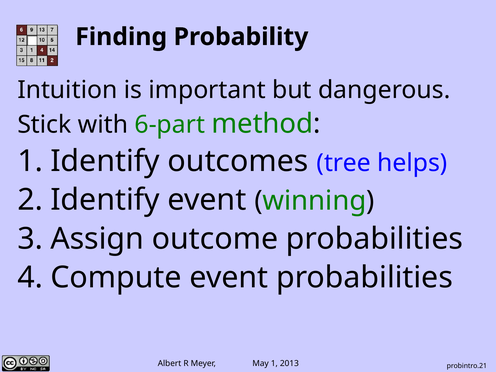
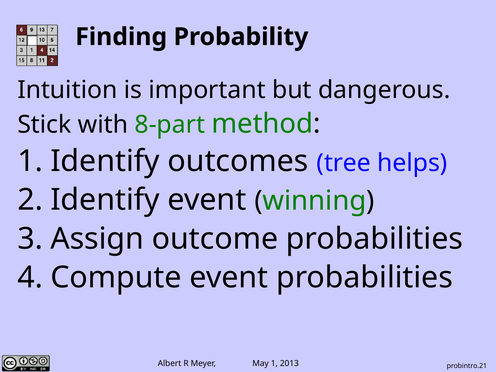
6-part: 6-part -> 8-part (170, 125)
